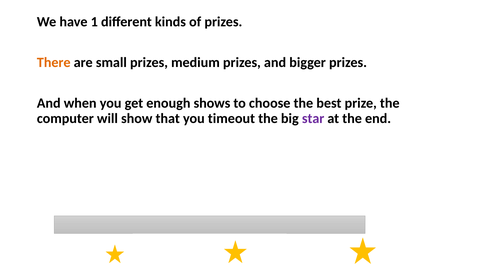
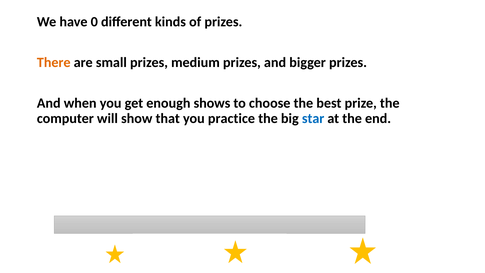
1: 1 -> 0 (94, 22)
timeout: timeout -> practice (231, 118)
star colour: purple -> blue (313, 118)
